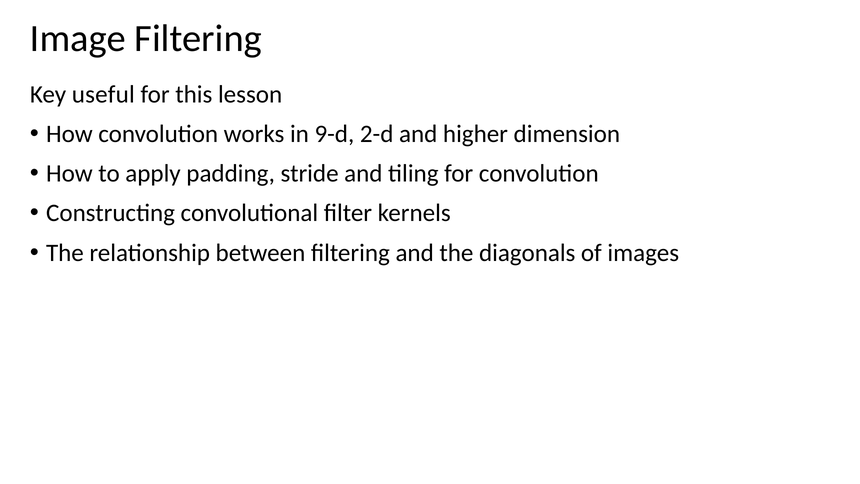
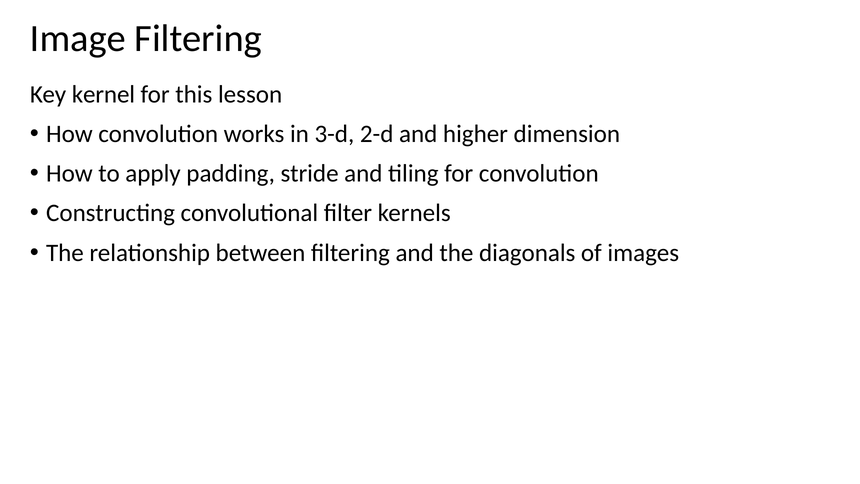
useful: useful -> kernel (103, 94)
9-d: 9-d -> 3-d (334, 134)
